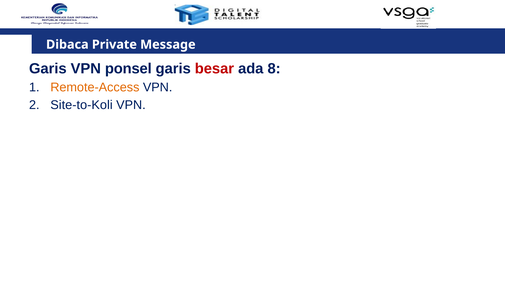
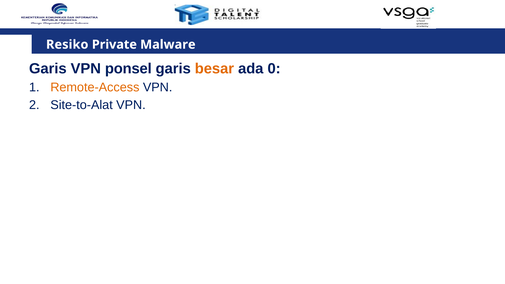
Dibaca: Dibaca -> Resiko (67, 45)
Message: Message -> Malware (168, 45)
besar colour: red -> orange (214, 69)
8: 8 -> 0 (274, 69)
Site-to-Koli: Site-to-Koli -> Site-to-Alat (82, 105)
